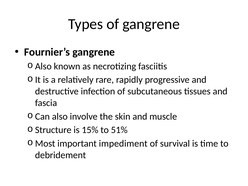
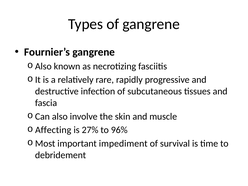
Structure: Structure -> Affecting (53, 130)
15%: 15% -> 27% (90, 130)
51%: 51% -> 96% (119, 130)
